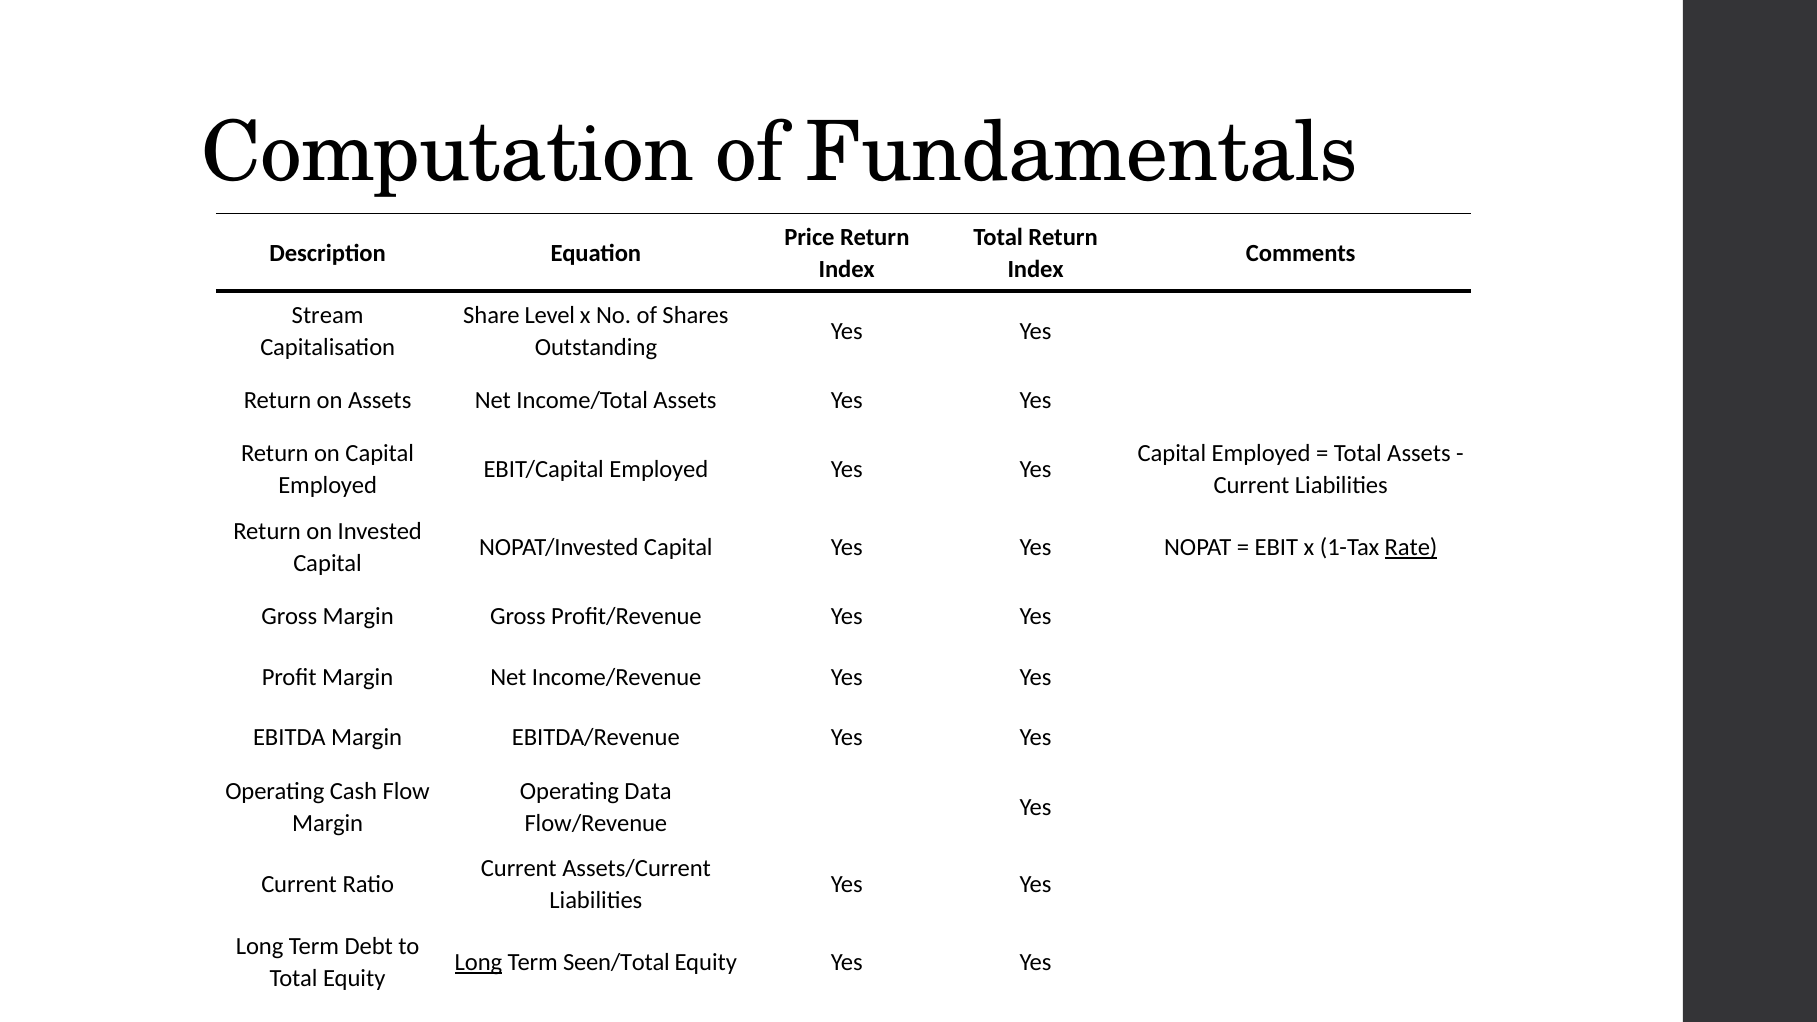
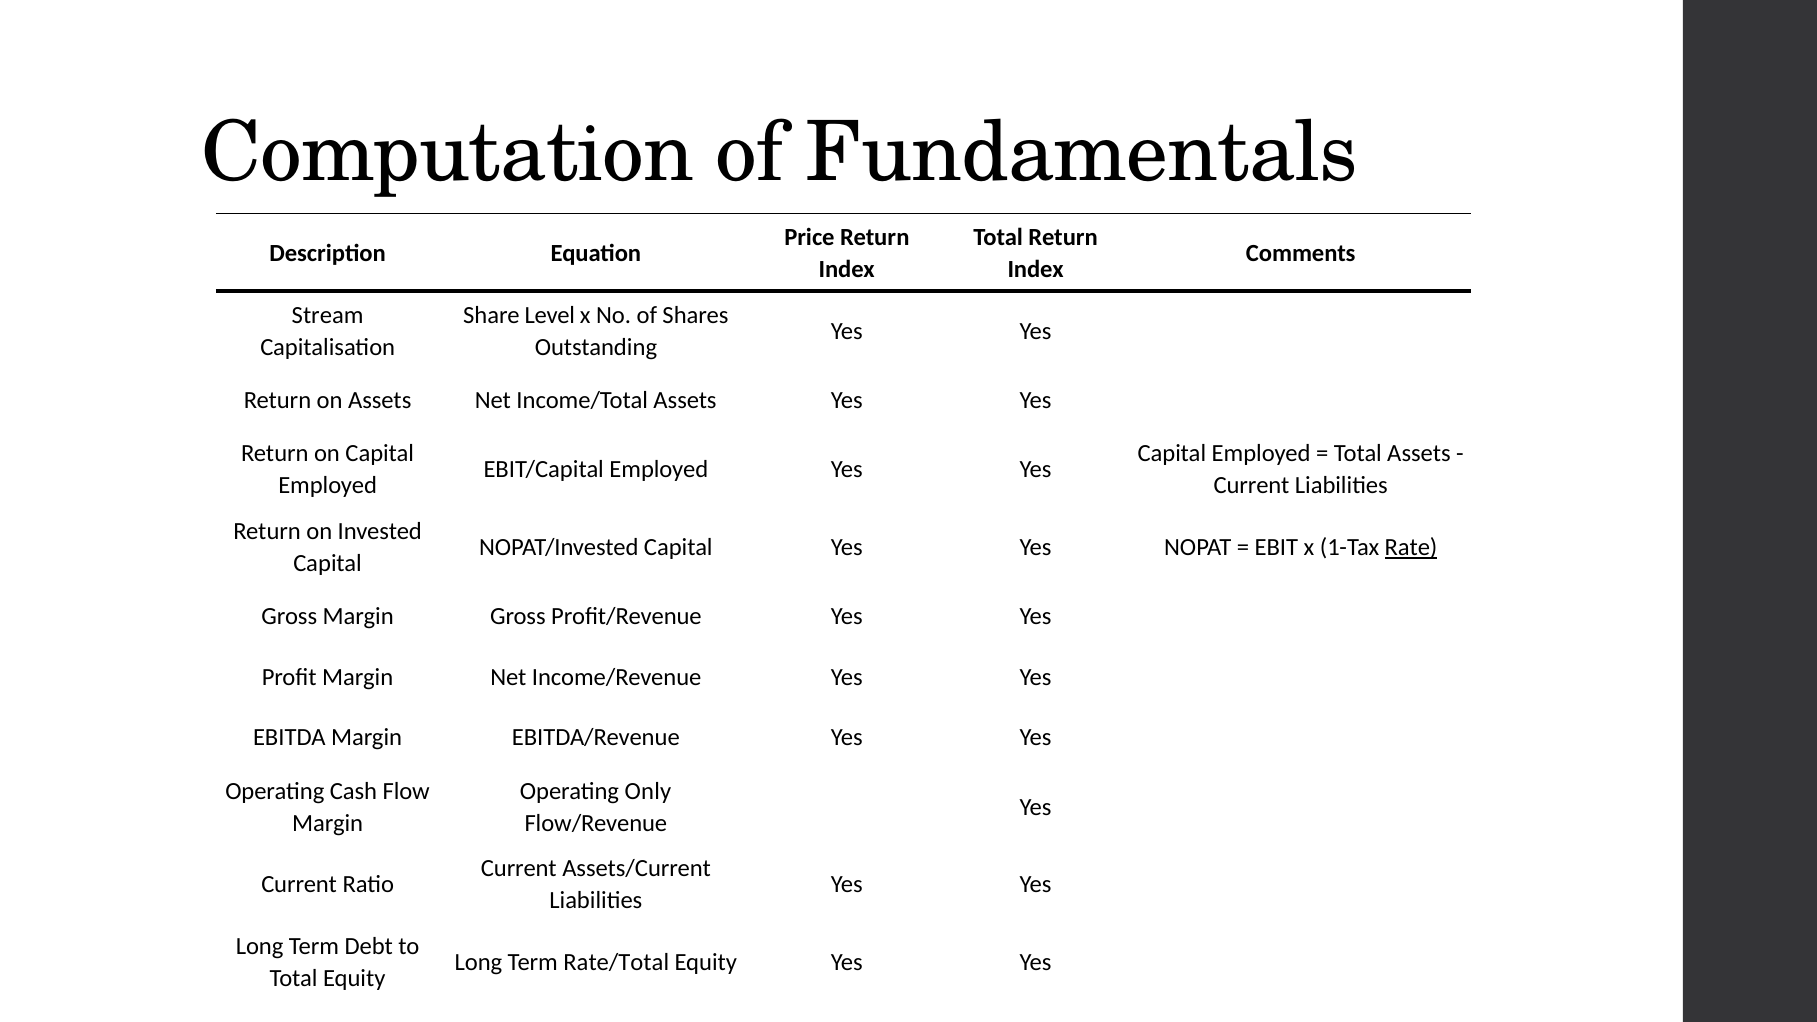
Data: Data -> Only (648, 791)
Long underline: present -> none (478, 963)
Seen/Total: Seen/Total -> Rate/Total (616, 963)
